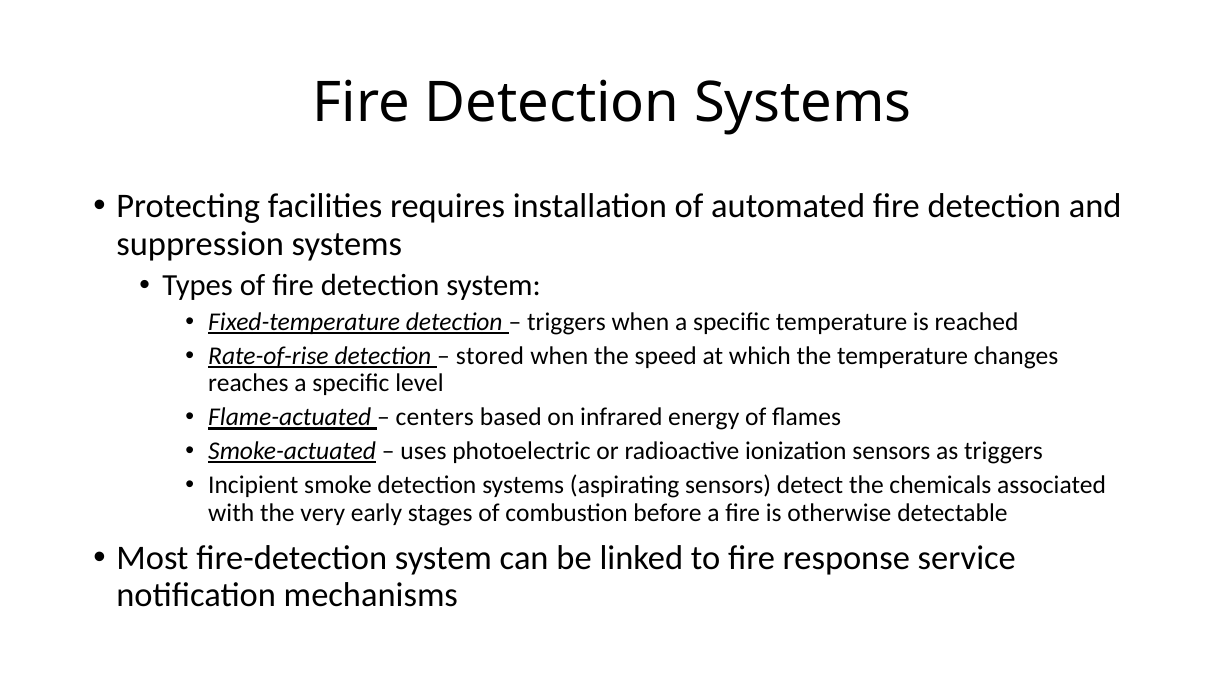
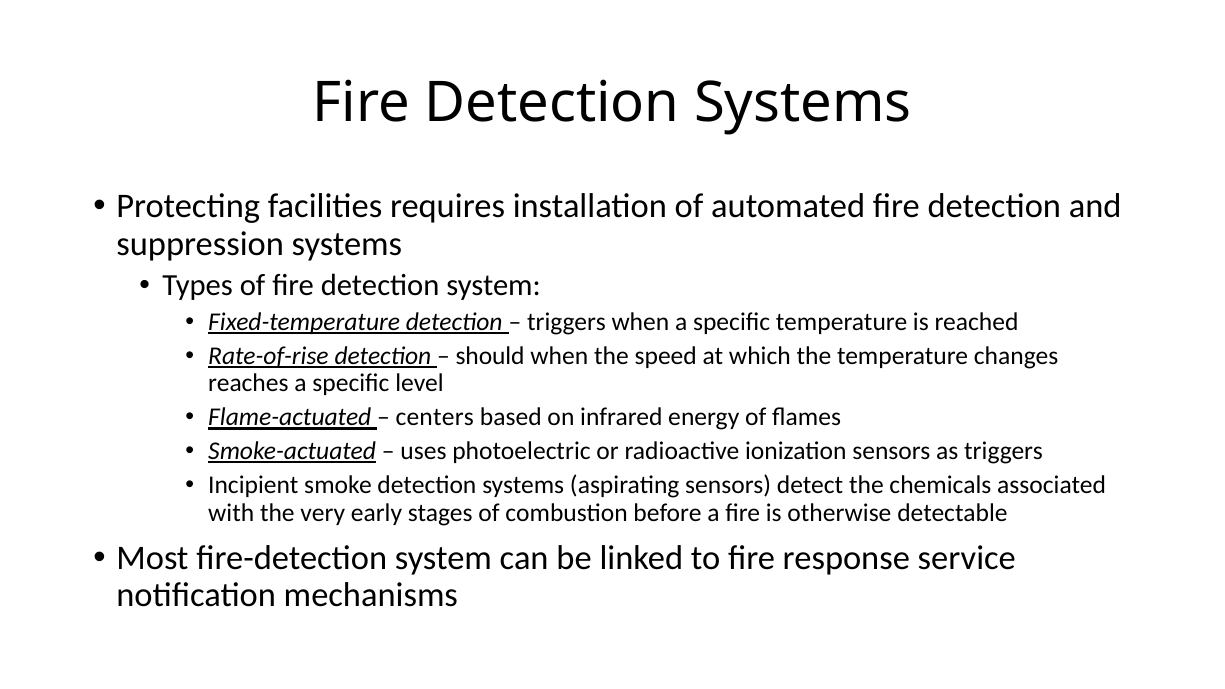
stored: stored -> should (490, 356)
